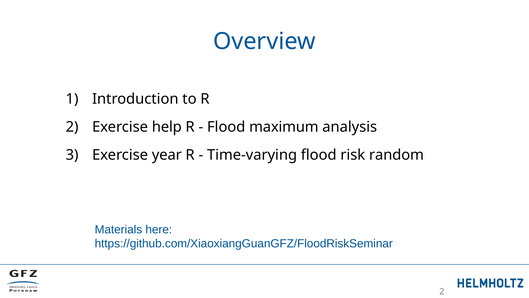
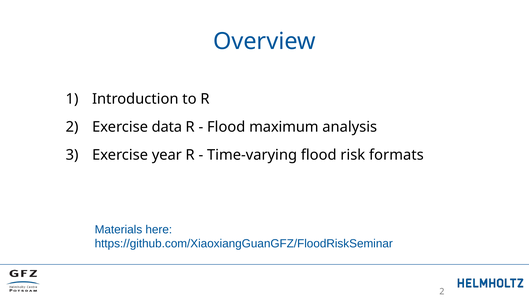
help: help -> data (167, 127)
random: random -> formats (396, 155)
